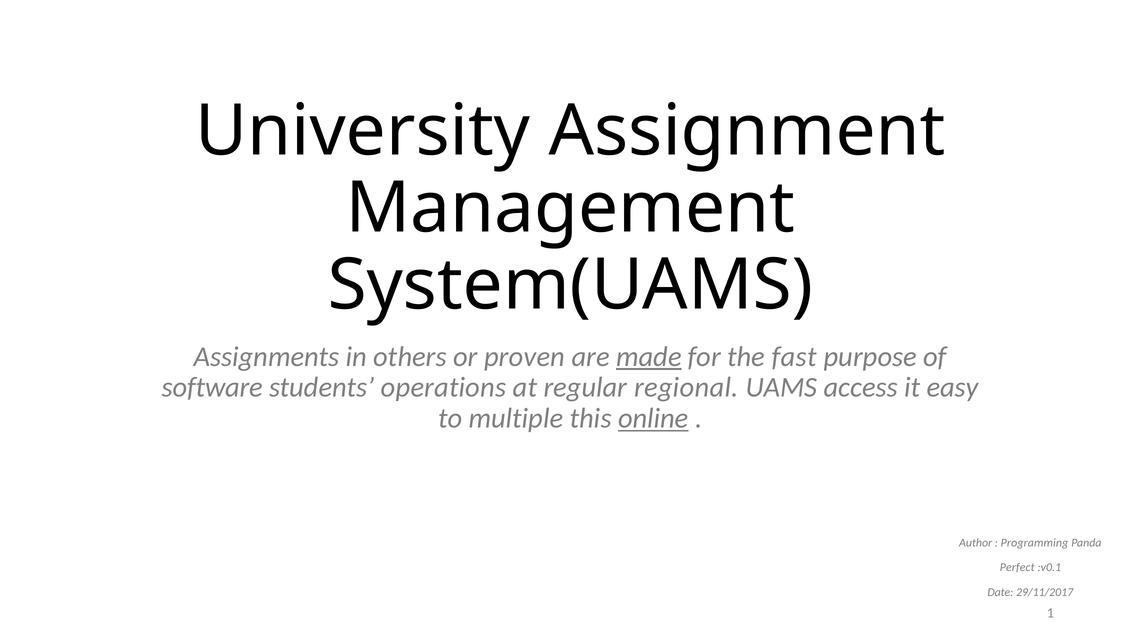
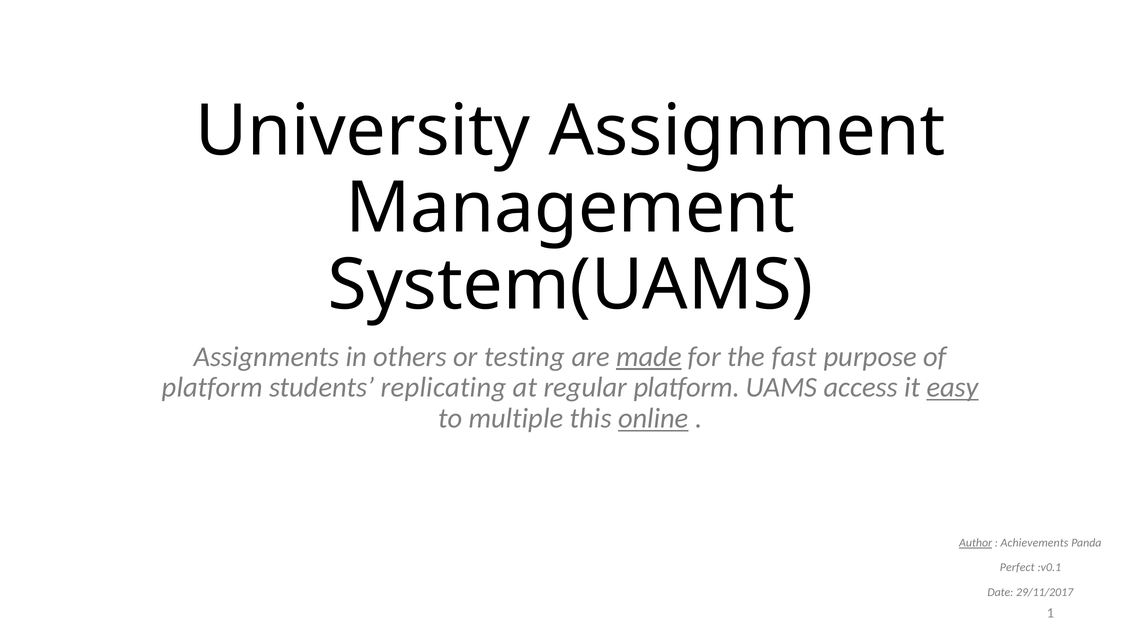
proven: proven -> testing (525, 357)
software: software -> platform (212, 387)
operations: operations -> replicating (444, 387)
regular regional: regional -> platform (687, 387)
easy underline: none -> present (953, 387)
Author underline: none -> present (976, 543)
Programming: Programming -> Achievements (1035, 543)
